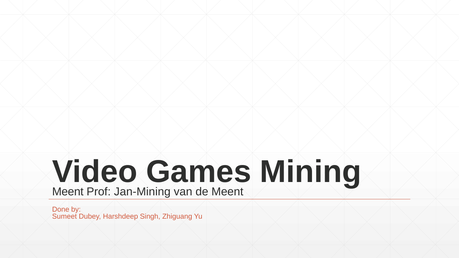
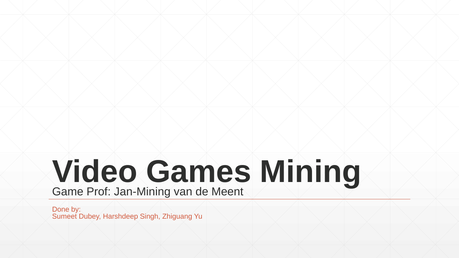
Meent: Meent -> Game (68, 192)
